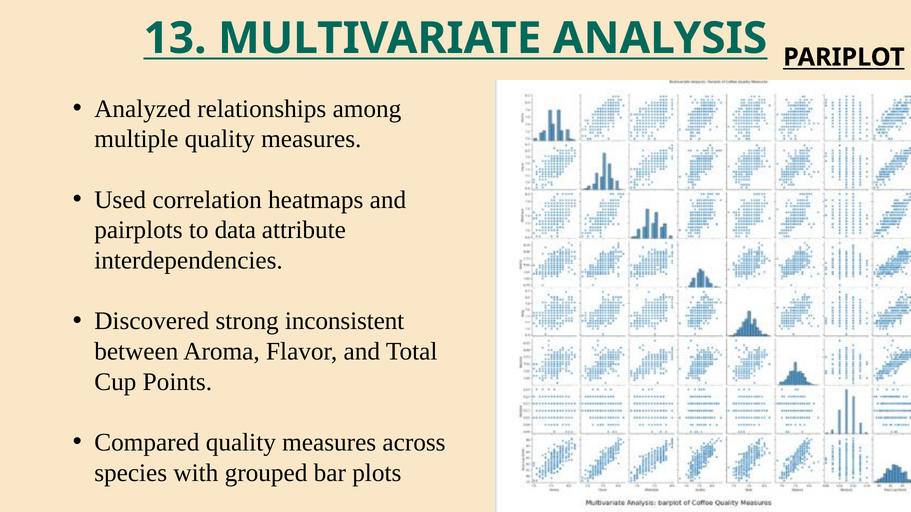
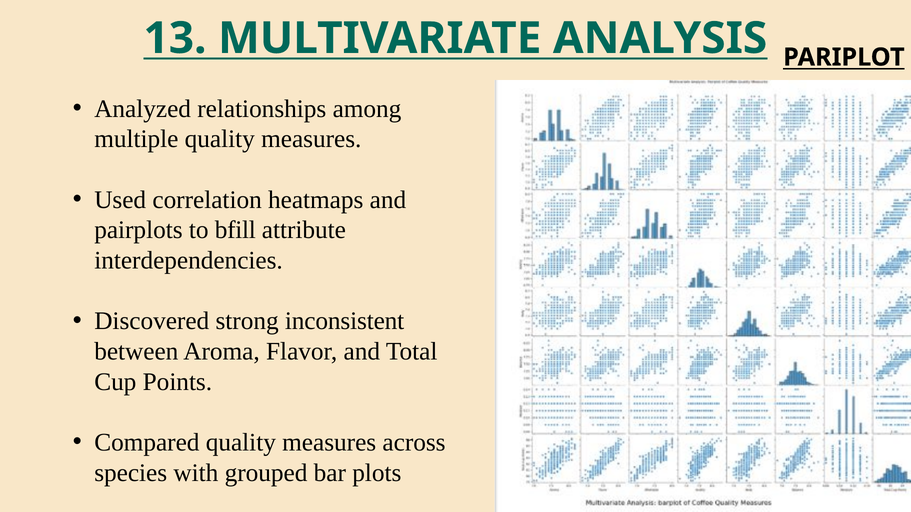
data: data -> bfill (235, 230)
